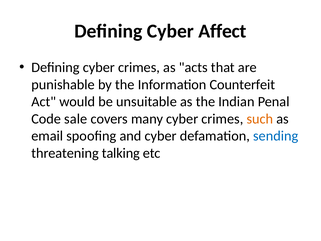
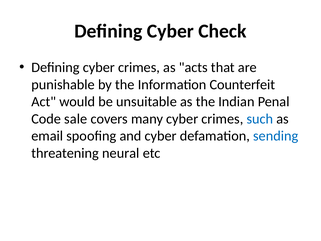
Affect: Affect -> Check (222, 31)
such colour: orange -> blue (260, 119)
talking: talking -> neural (121, 153)
